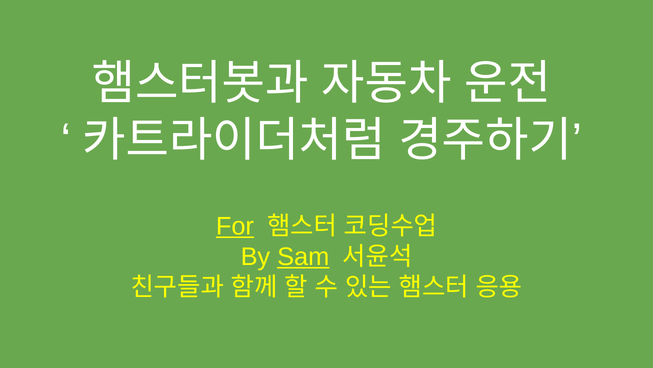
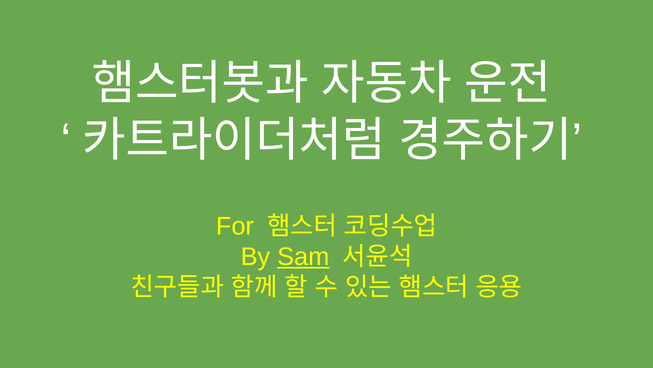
For underline: present -> none (235, 226)
